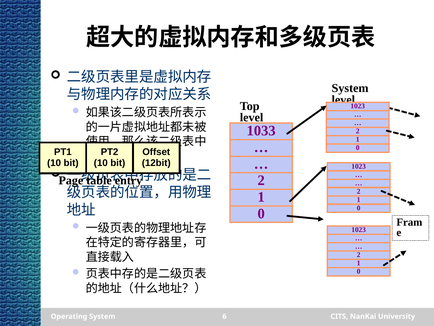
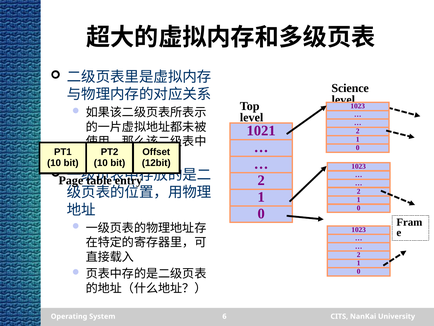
System: System -> Science (350, 88)
1033: 1033 -> 1021 (261, 131)
